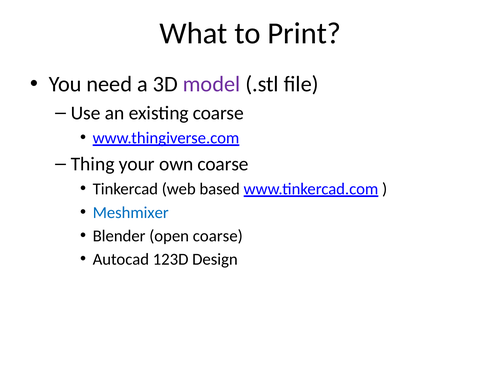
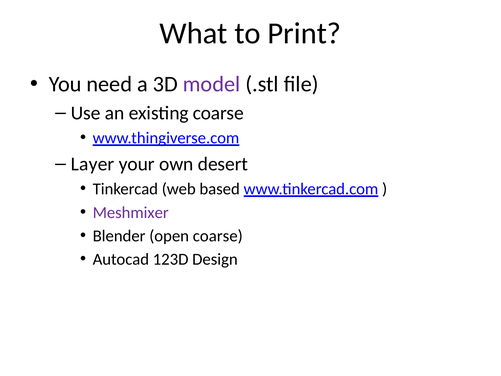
Thing: Thing -> Layer (93, 164)
own coarse: coarse -> desert (223, 164)
Meshmixer colour: blue -> purple (131, 212)
